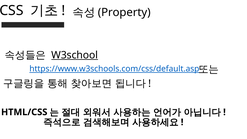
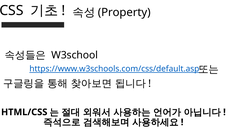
W3school underline: present -> none (75, 55)
